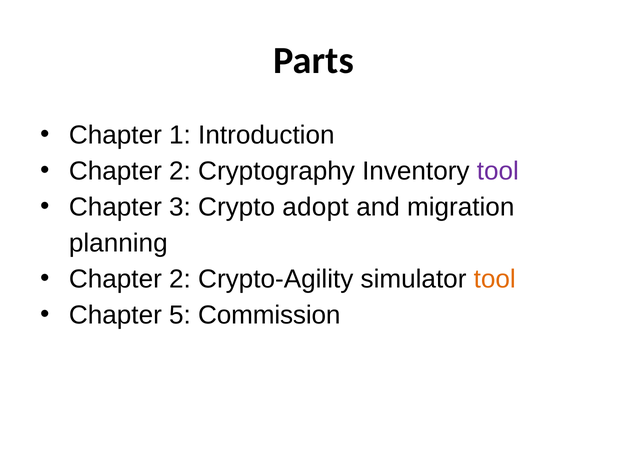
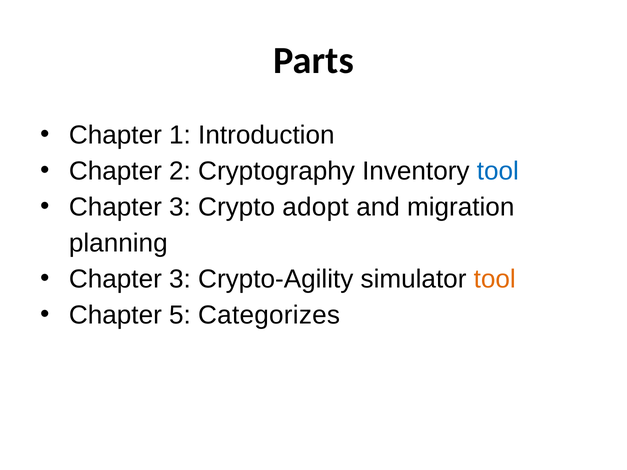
tool colour: purple -> blue (498, 171)
2: 2 -> 3 (180, 279)
Commission: Commission -> Categorizes (269, 315)
